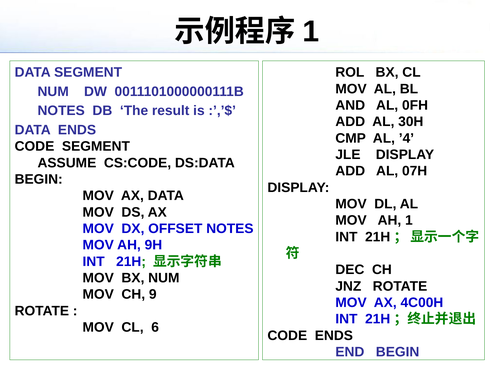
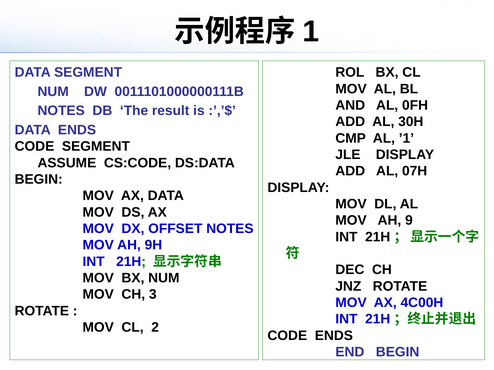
’4: ’4 -> ’1 (406, 138)
AH 1: 1 -> 9 (409, 221)
9: 9 -> 3 (153, 295)
6: 6 -> 2 (155, 328)
